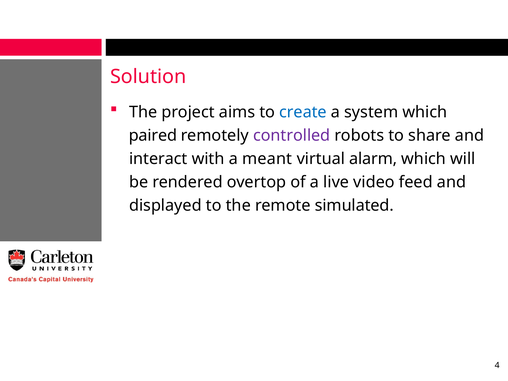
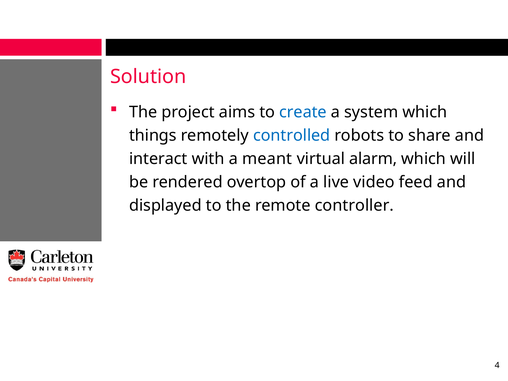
paired: paired -> things (153, 135)
controlled colour: purple -> blue (292, 135)
simulated: simulated -> controller (354, 205)
